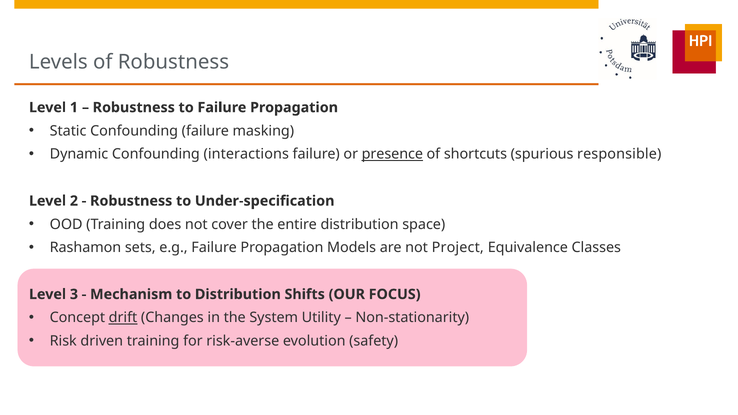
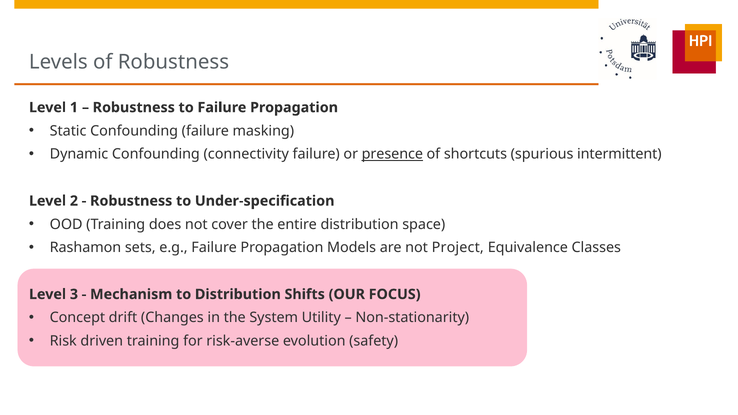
interactions: interactions -> connectivity (246, 154)
responsible: responsible -> intermittent (619, 154)
drift underline: present -> none (123, 318)
